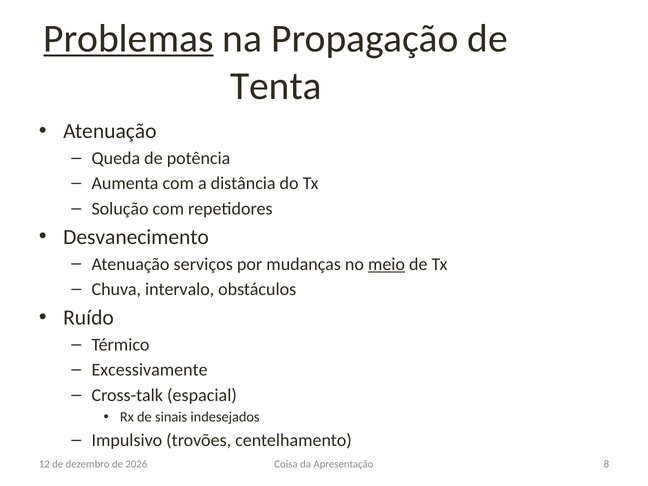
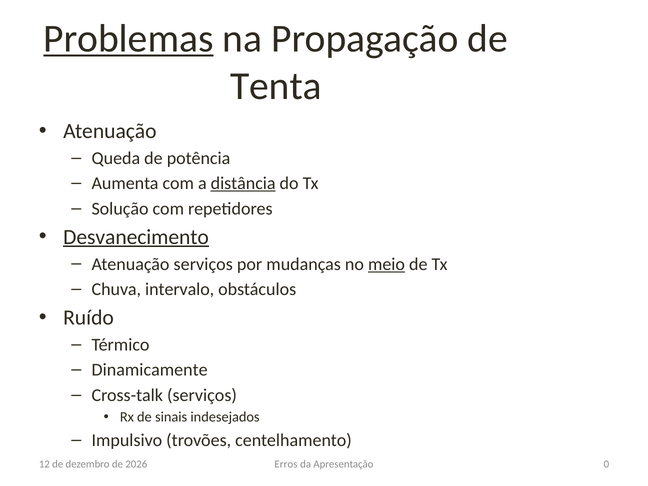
distância underline: none -> present (243, 183)
Desvanecimento underline: none -> present (136, 237)
Excessivamente: Excessivamente -> Dinamicamente (150, 370)
Cross-talk espacial: espacial -> serviços (202, 395)
Coisa: Coisa -> Erros (286, 464)
8: 8 -> 0 (606, 464)
